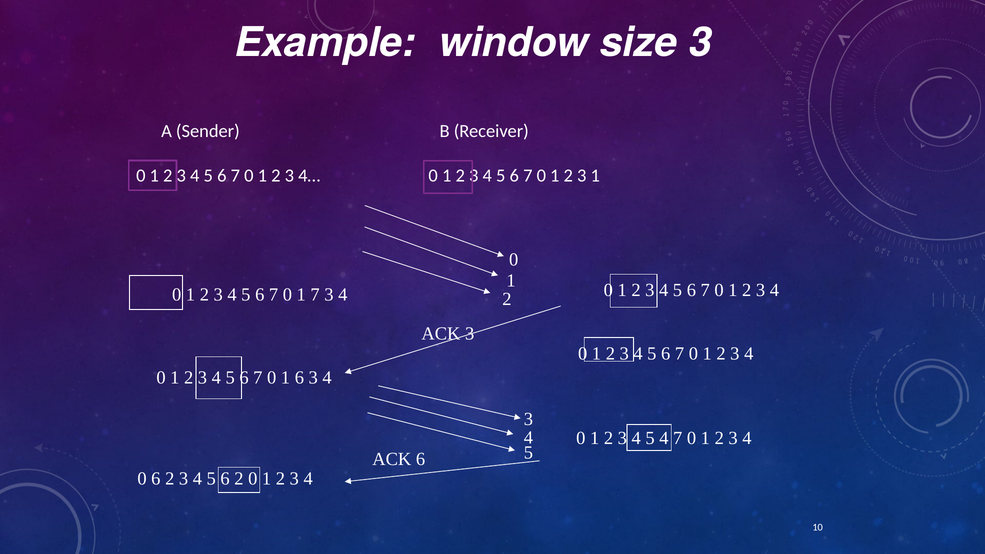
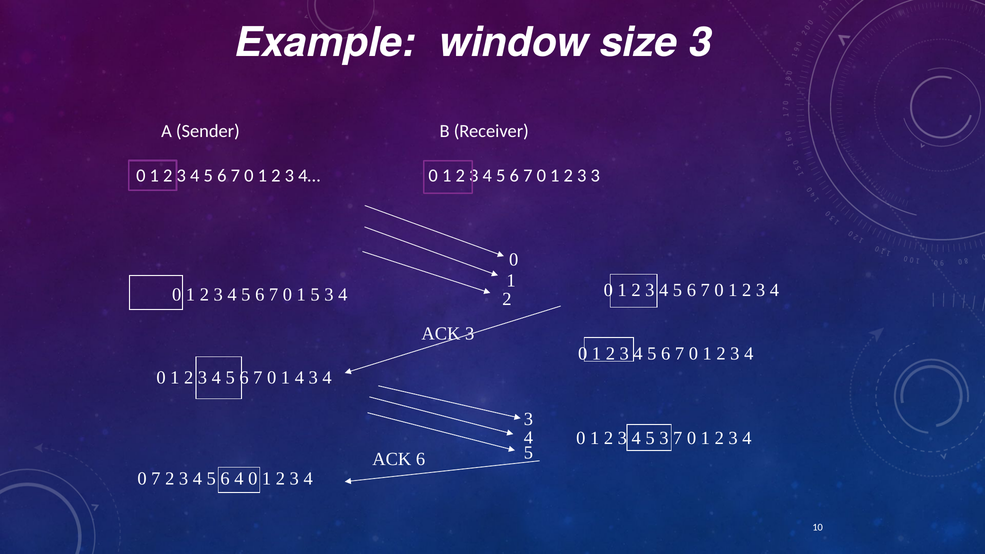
3 1: 1 -> 3 (595, 176)
1 7: 7 -> 5 (315, 295)
1 6: 6 -> 4 (299, 378)
4 5 4: 4 -> 3 (664, 438)
0 6: 6 -> 7 (156, 479)
5 6 2: 2 -> 4 (239, 479)
